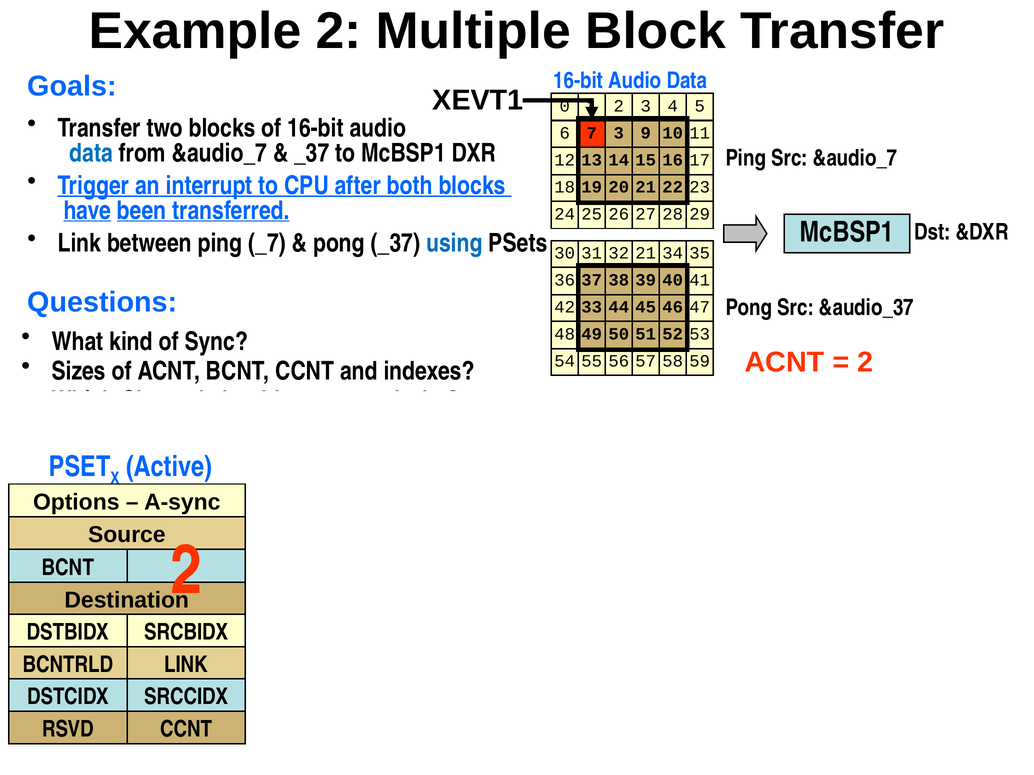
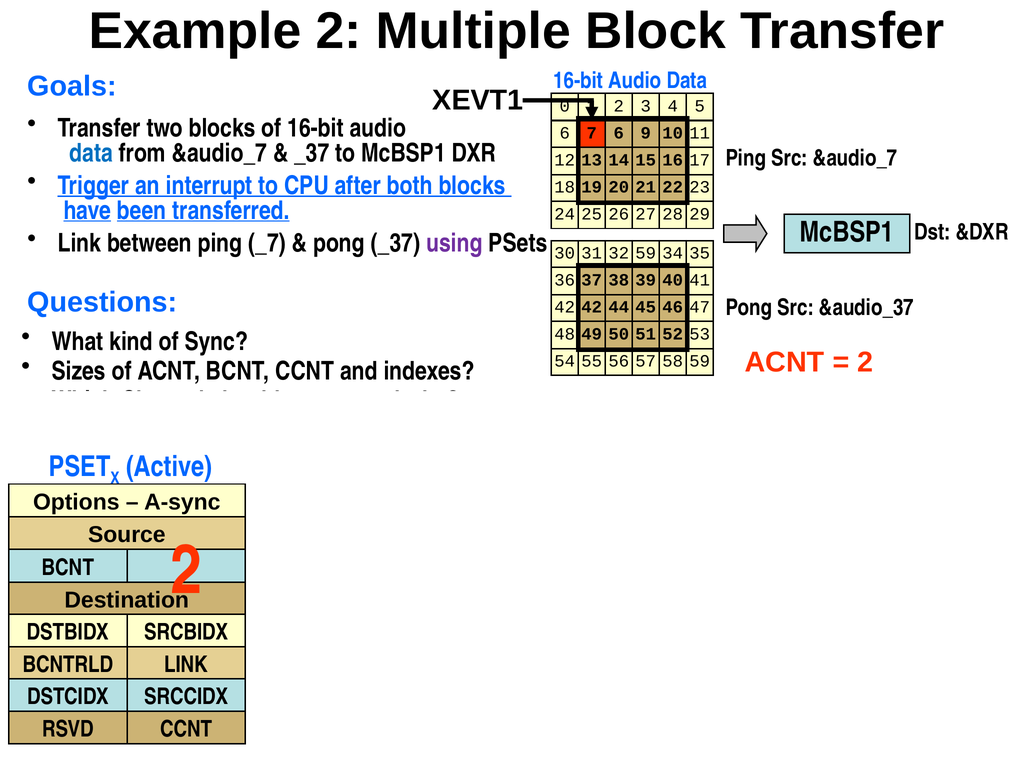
7 3: 3 -> 6 (619, 133)
using colour: blue -> purple (454, 243)
32 21: 21 -> 59 (646, 253)
42 33: 33 -> 42 (592, 307)
